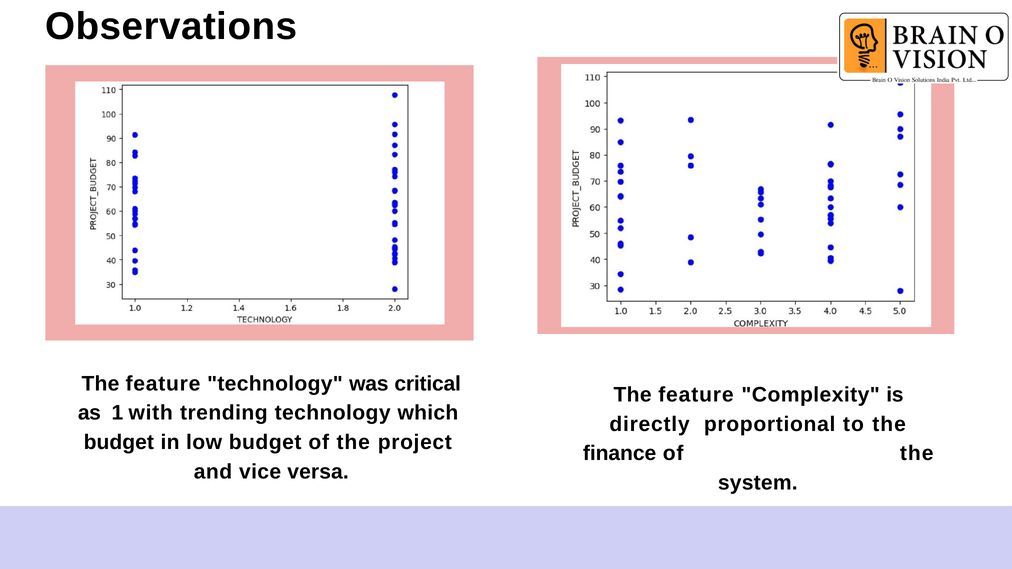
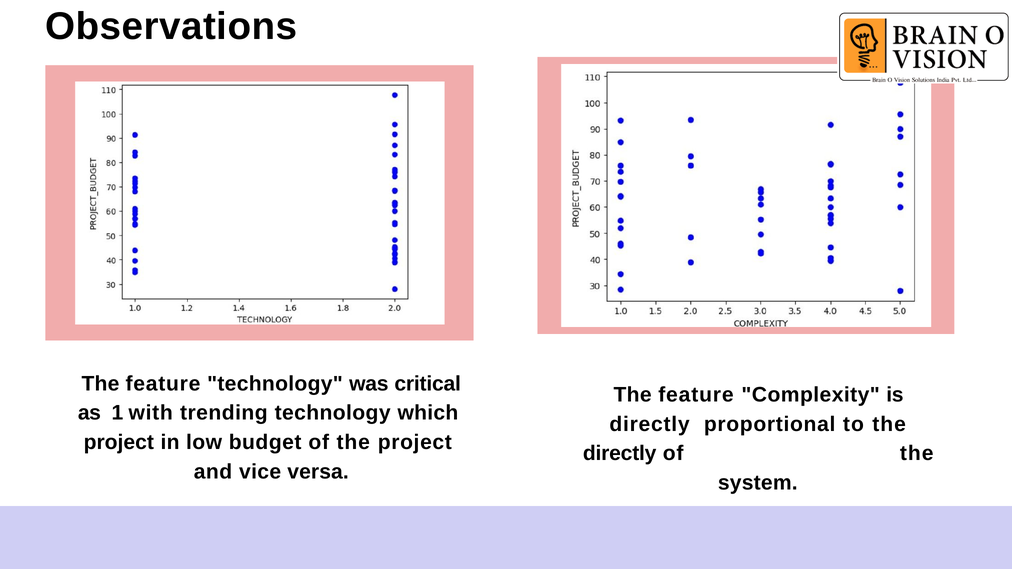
budget: budget -> project (119, 442)
finance: finance -> directly (620, 454)
